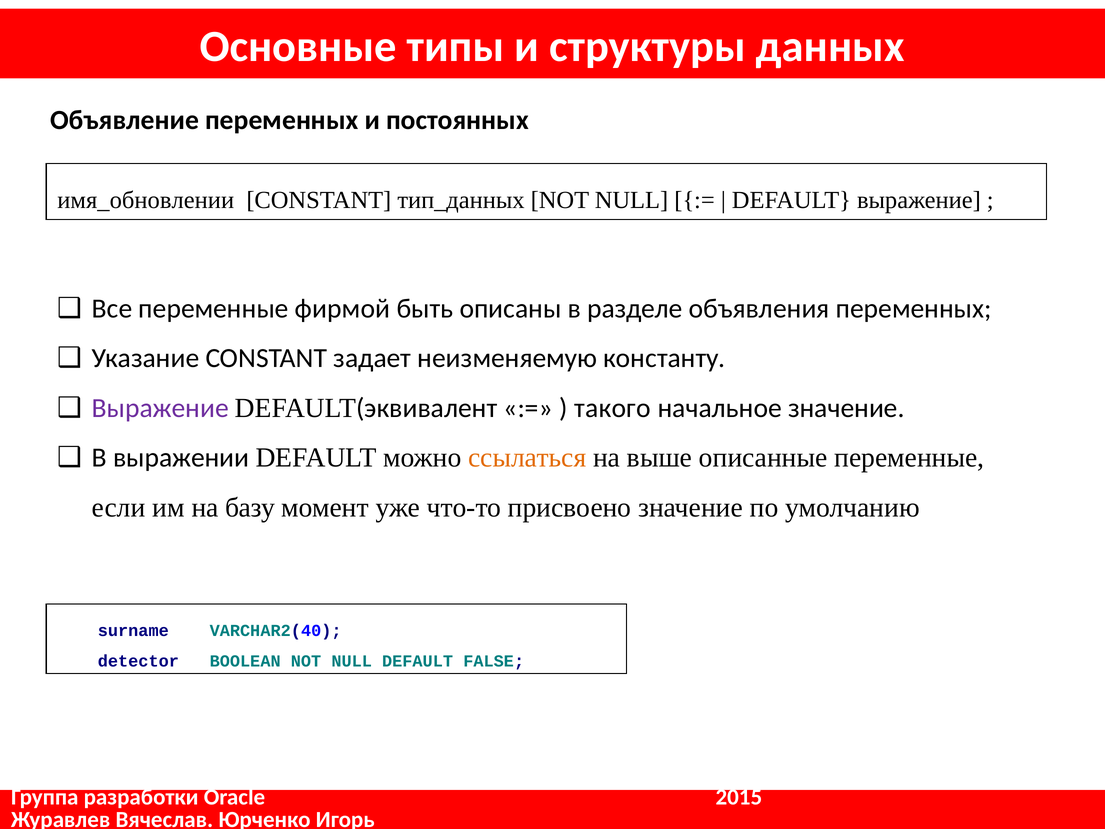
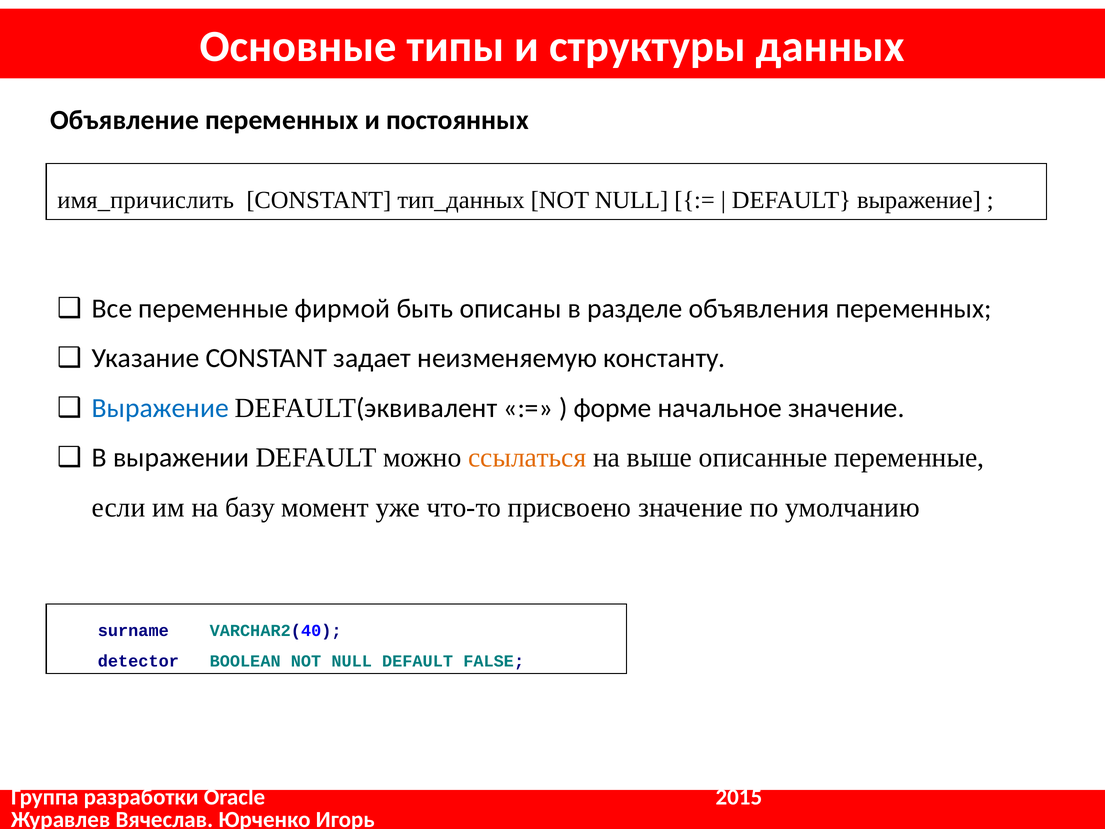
имя_обновлении: имя_обновлении -> имя_причислить (146, 200)
Выражение colour: purple -> blue (160, 408)
такого: такого -> форме (613, 408)
